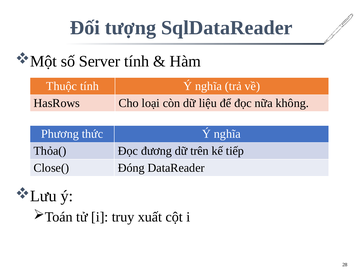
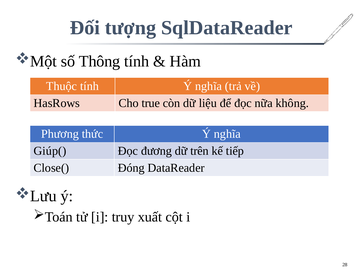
Server: Server -> Thông (100, 61)
loại: loại -> true (151, 103)
Thỏa(: Thỏa( -> Giúp( (50, 151)
